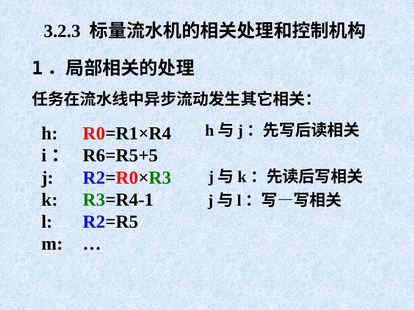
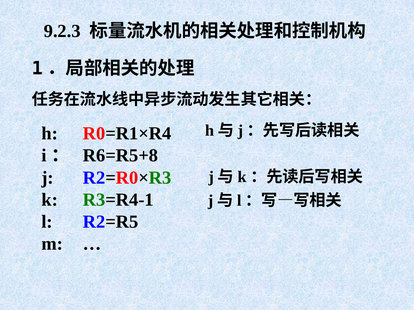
3.2.3: 3.2.3 -> 9.2.3 (62, 31)
R6=R5+5: R6=R5+5 -> R6=R5+8 (120, 156)
